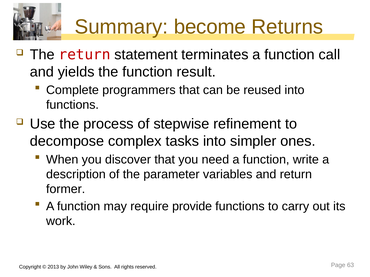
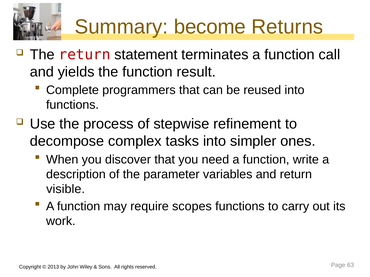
former: former -> visible (66, 189)
provide: provide -> scopes (192, 207)
